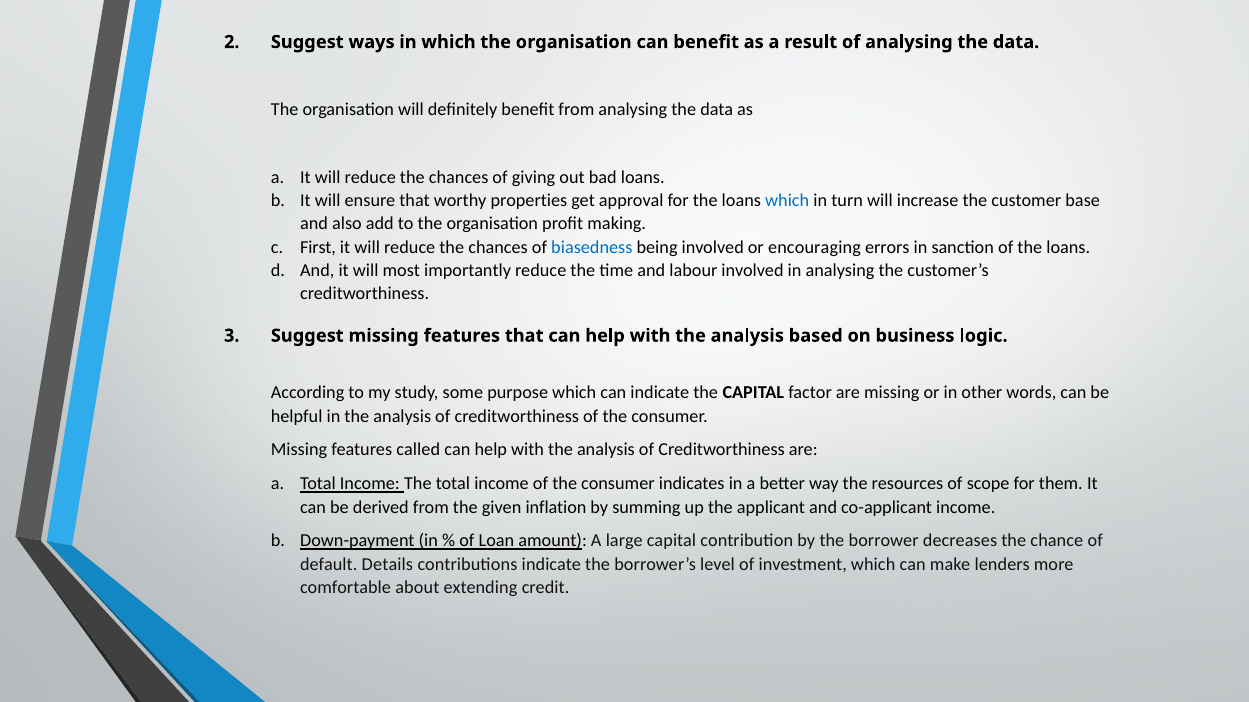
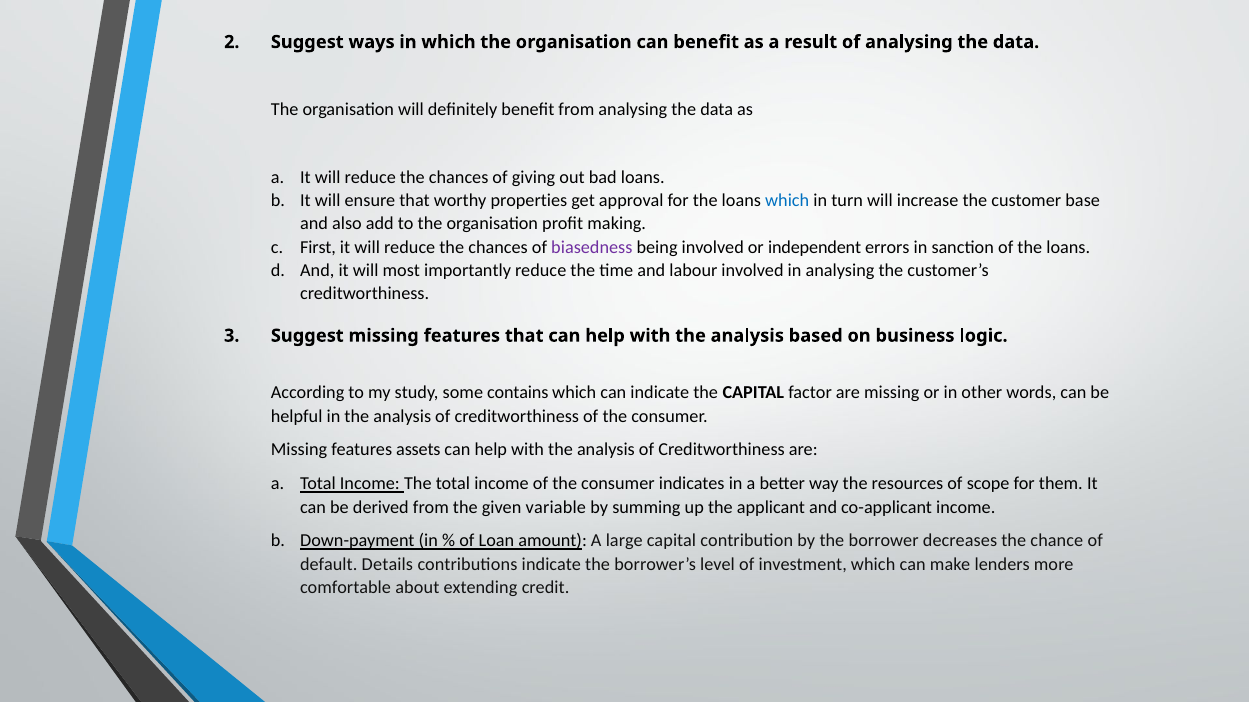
biasedness colour: blue -> purple (592, 247)
encouraging: encouraging -> independent (815, 247)
purpose: purpose -> contains (518, 393)
called: called -> assets (418, 450)
inflation: inflation -> variable (556, 507)
